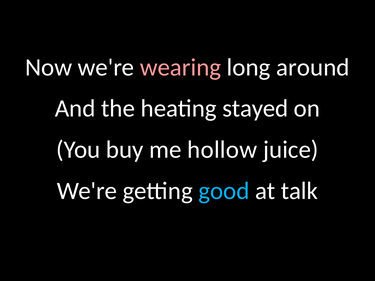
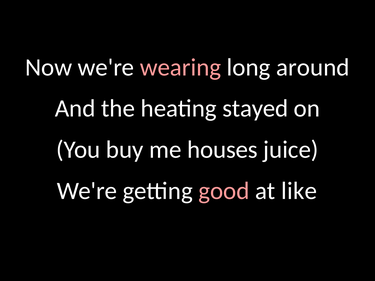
hollow: hollow -> houses (222, 150)
good colour: light blue -> pink (224, 191)
talk: talk -> like (299, 191)
